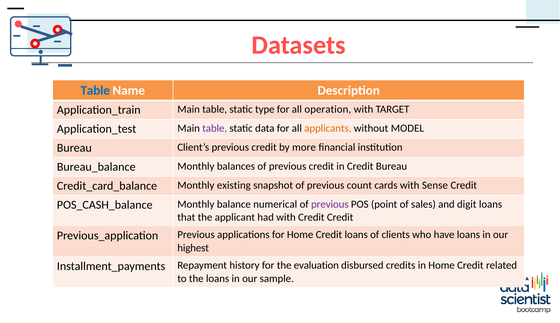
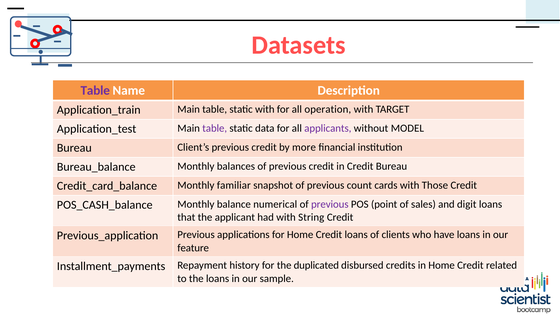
Table colour: blue -> purple (95, 90)
static type: type -> with (265, 109)
applicants colour: orange -> purple (328, 128)
existing: existing -> familiar (234, 185)
Sense: Sense -> Those (435, 185)
with Credit: Credit -> String (311, 217)
highest: highest -> feature (193, 248)
evaluation: evaluation -> duplicated (316, 266)
